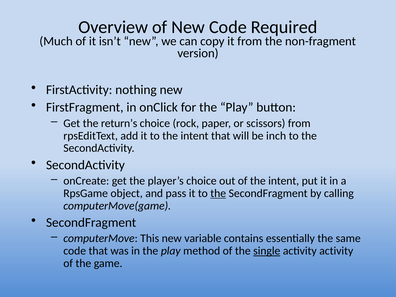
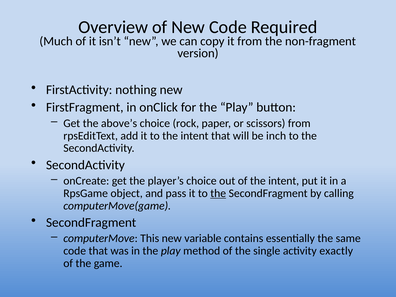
return’s: return’s -> above’s (119, 123)
single underline: present -> none (267, 251)
activity activity: activity -> exactly (336, 251)
